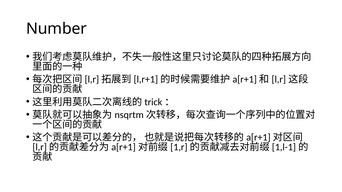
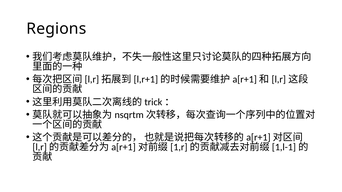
Number: Number -> Regions (56, 29)
